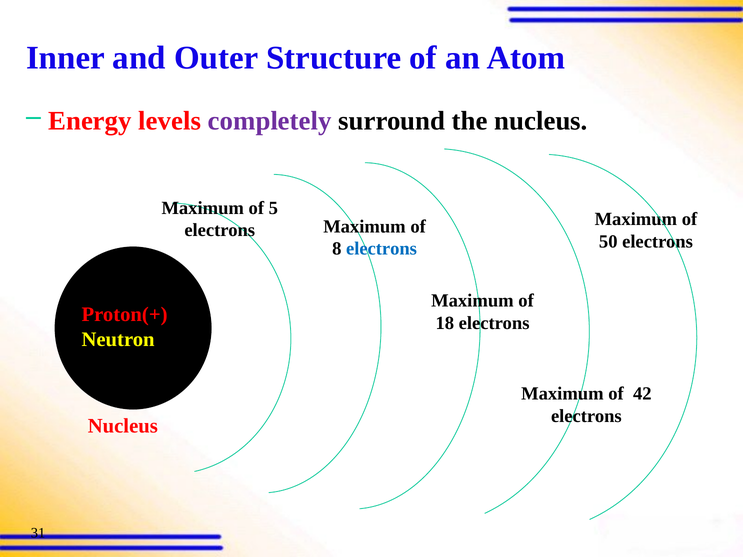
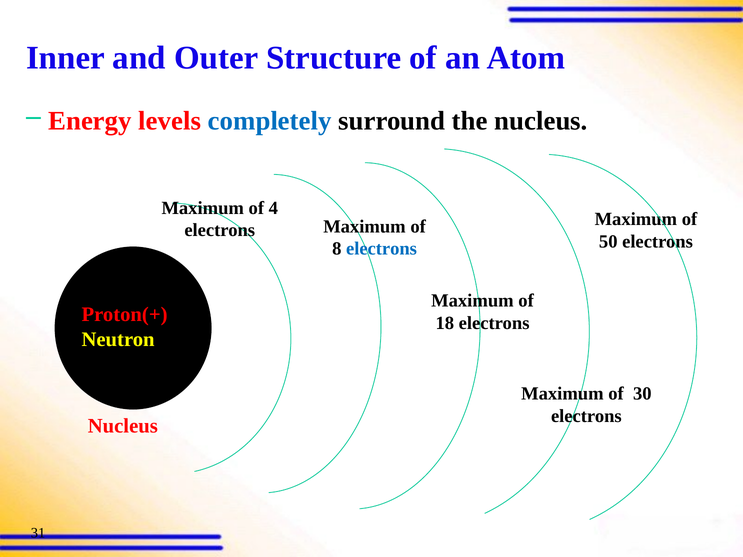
completely colour: purple -> blue (270, 121)
5: 5 -> 4 (273, 208)
42: 42 -> 30 (642, 394)
